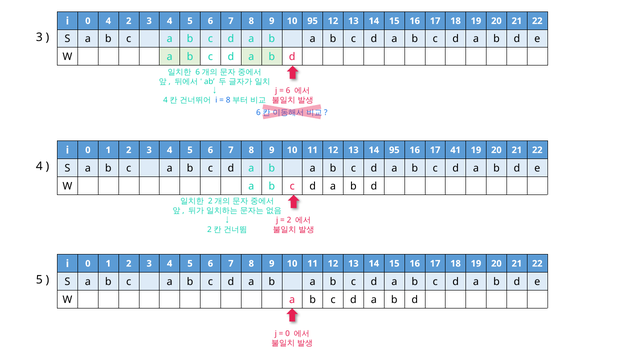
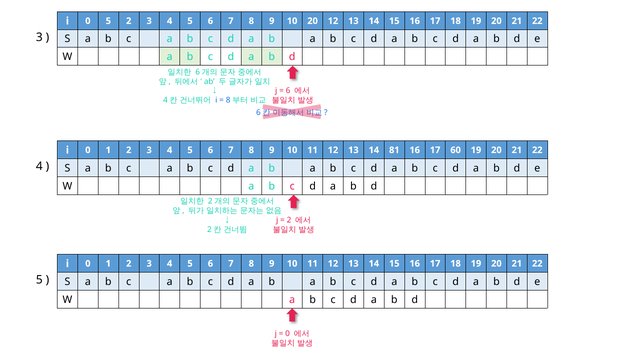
0 4: 4 -> 5 (108, 21)
10 95: 95 -> 20 (313, 21)
14 95: 95 -> 81 (394, 150)
41: 41 -> 60 (456, 150)
